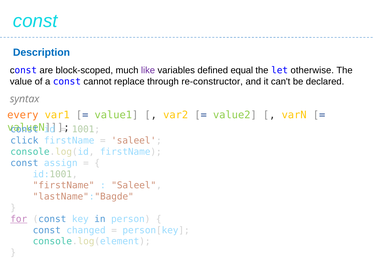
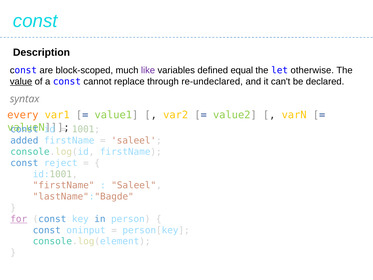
Description colour: blue -> black (41, 52)
value underline: none -> present (21, 81)
re-constructor: re-constructor -> re-undeclared (212, 81)
click: click -> added (24, 140)
assign: assign -> reject (61, 163)
changed: changed -> oninput (86, 230)
